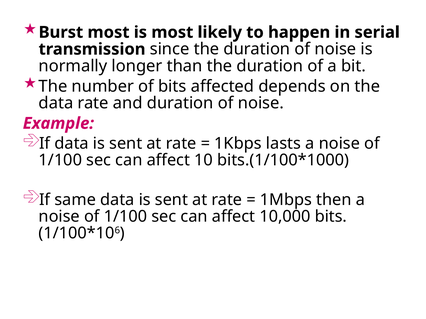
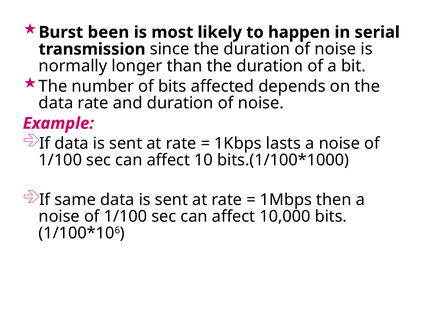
Burst most: most -> been (108, 32)
